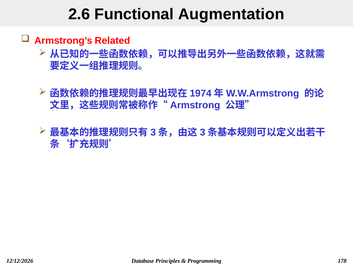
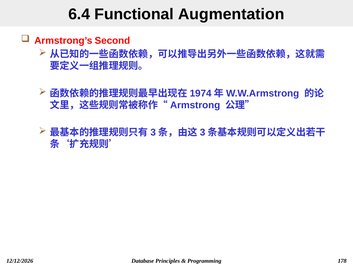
2.6: 2.6 -> 6.4 (79, 14)
Related: Related -> Second (112, 41)
